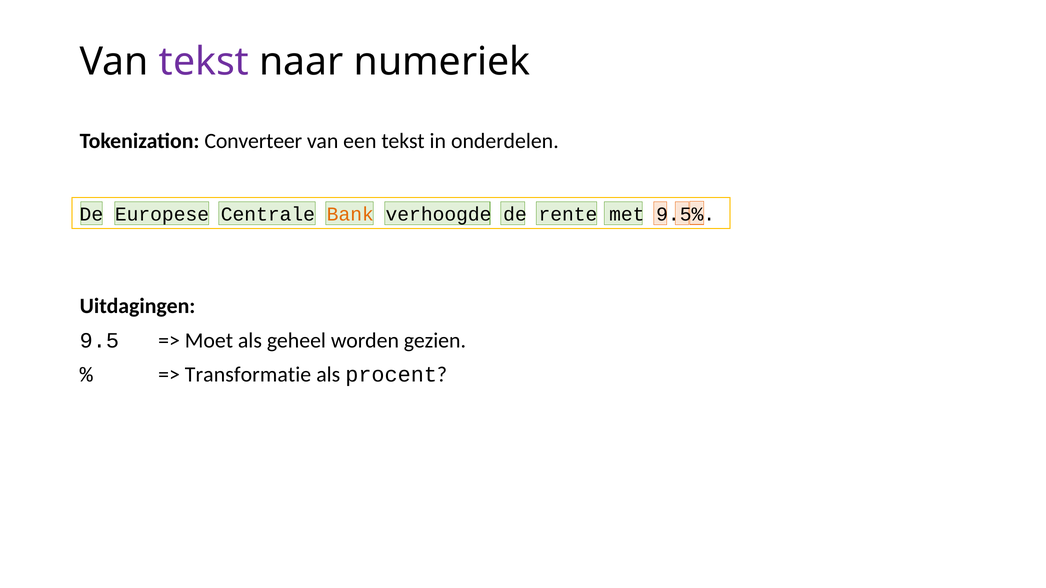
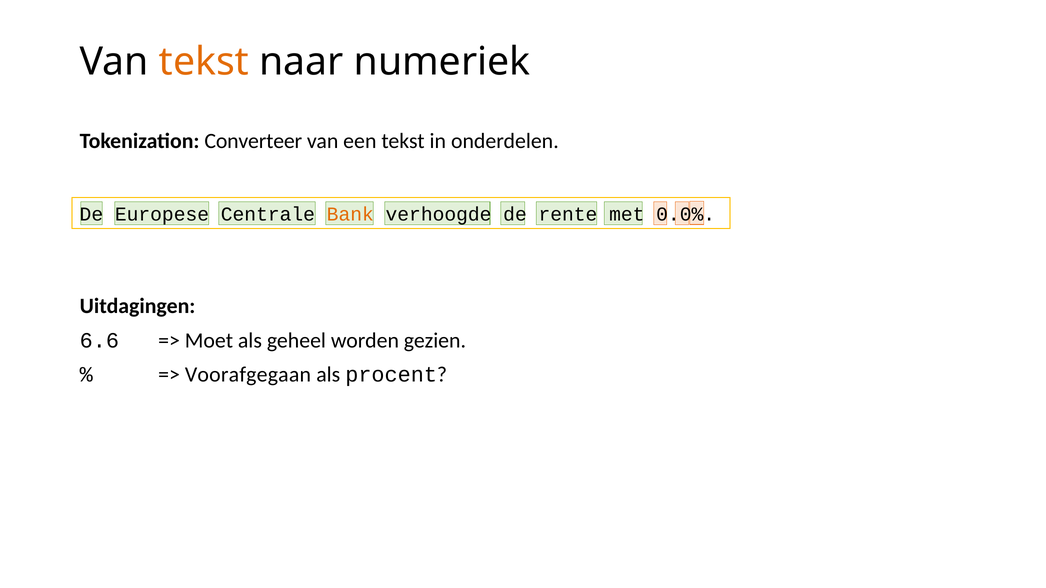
tekst colour: purple -> orange (204, 62)
9.5%: 9.5% -> 0.0% (686, 214)
9.5: 9.5 -> 6.6 (99, 341)
Transformatie: Transformatie -> Voorafgegaan (248, 375)
